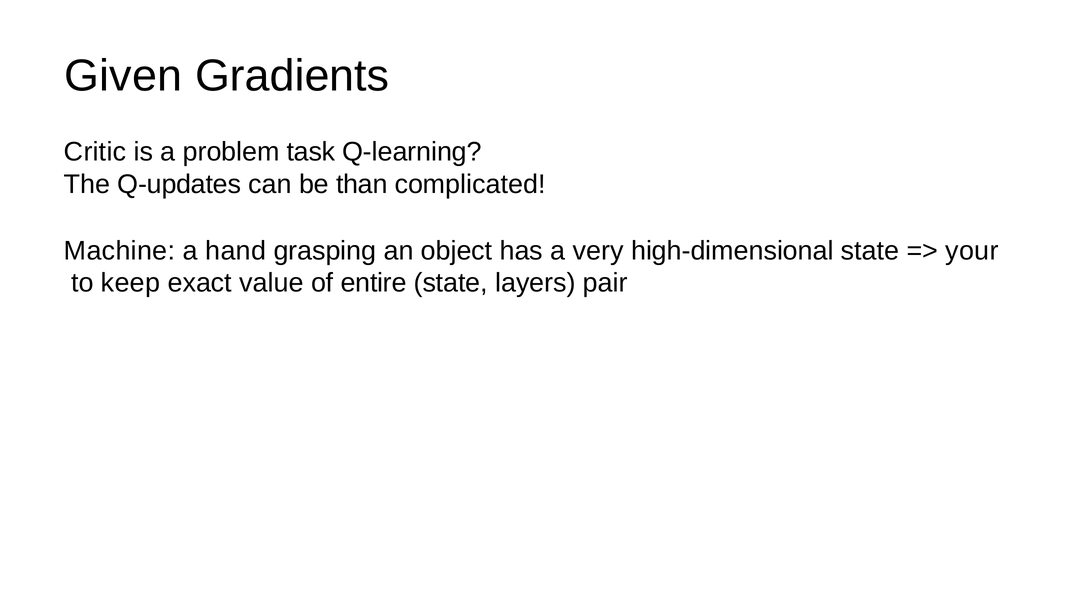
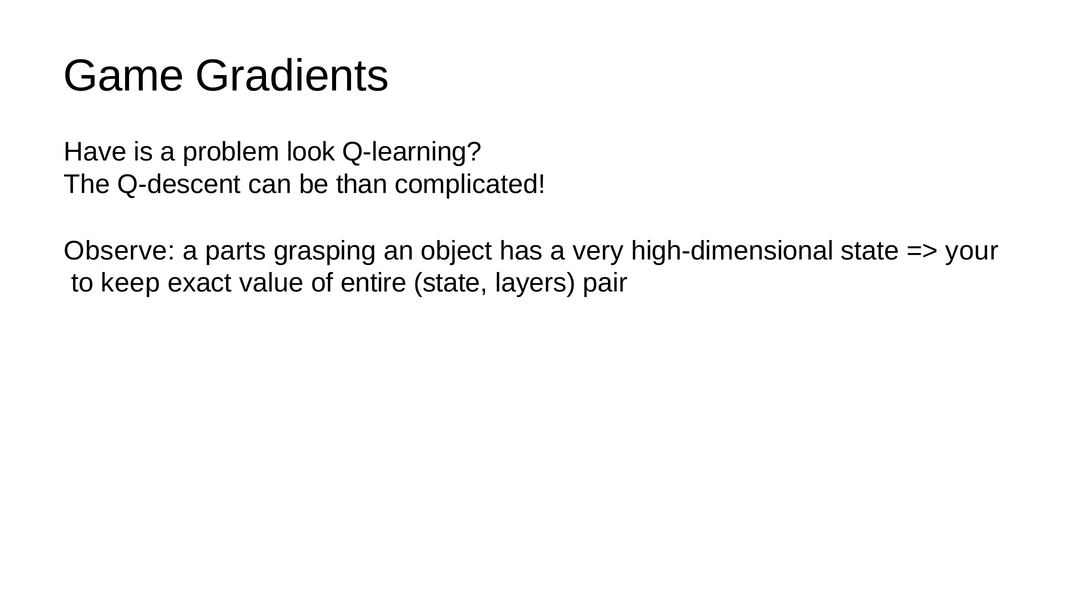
Given: Given -> Game (124, 76)
Critic: Critic -> Have (95, 152)
task: task -> look (311, 152)
Q-updates: Q-updates -> Q-descent (179, 185)
Machine: Machine -> Observe (120, 251)
hand: hand -> parts (236, 251)
